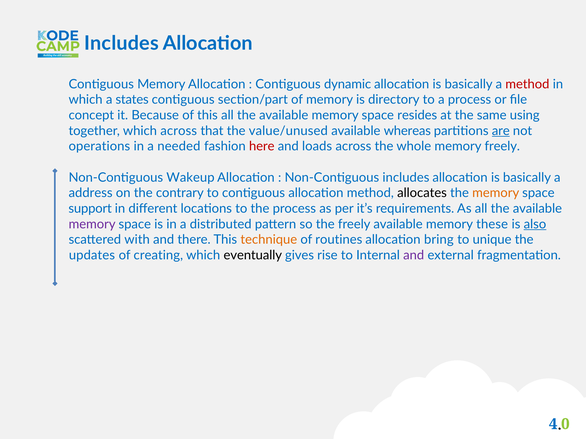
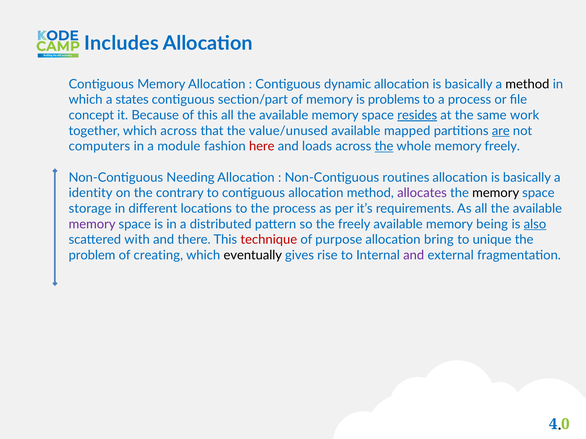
method colour: red -> black (527, 84)
directory: directory -> problems (394, 100)
resides underline: none -> present (417, 115)
using: using -> work (525, 115)
whereas: whereas -> mapped (407, 131)
operations: operations -> computers (99, 147)
needed: needed -> module (179, 147)
the underline: none -> present (384, 147)
Wakeup: Wakeup -> Needing (190, 178)
Non-Contiguous includes: includes -> routines (406, 178)
address: address -> identity (91, 193)
allocates colour: black -> purple (422, 193)
memory colour: orange -> black (496, 193)
support: support -> storage (90, 209)
these: these -> being (492, 224)
technique colour: orange -> red (269, 240)
routines: routines -> purpose (339, 240)
updates: updates -> problem (92, 256)
